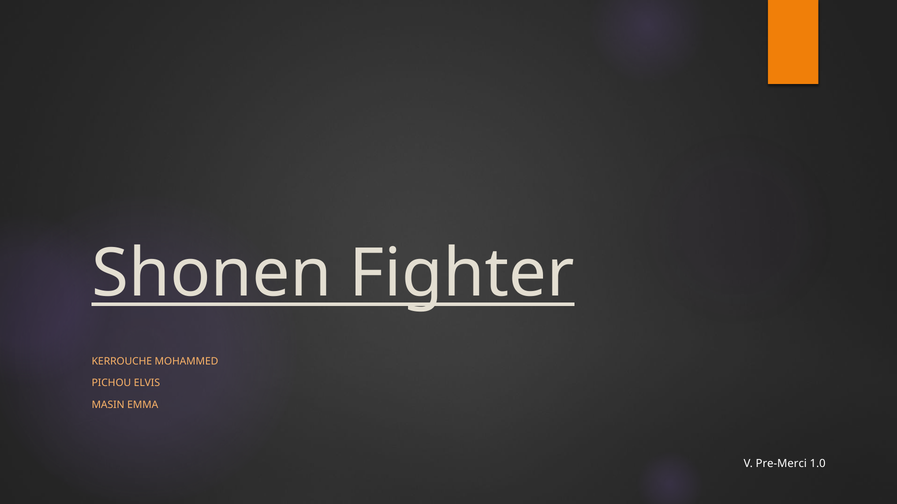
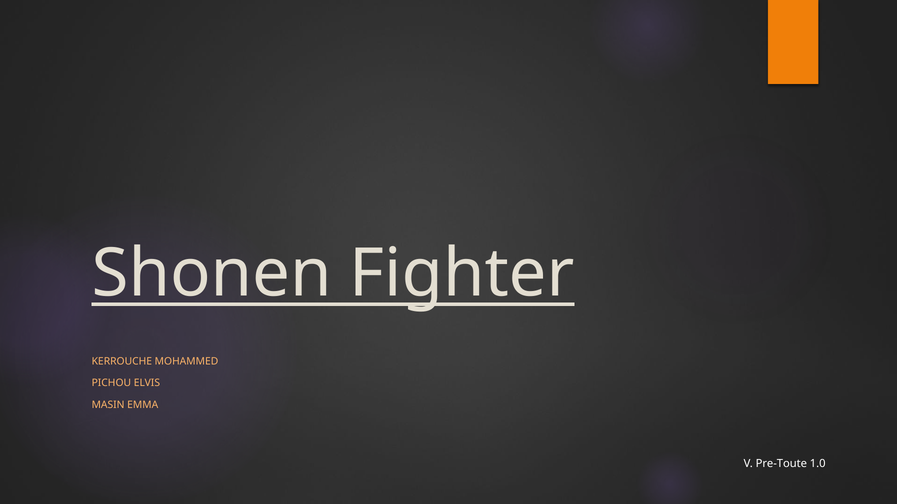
Pre-Merci: Pre-Merci -> Pre-Toute (781, 464)
